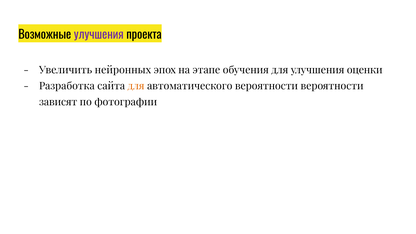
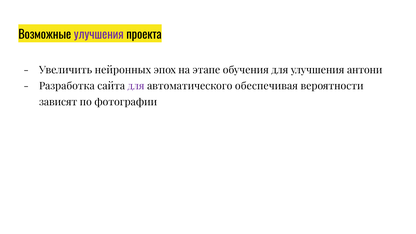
оценки: оценки -> антони (365, 70)
для colour: orange -> purple (136, 86)
автоматического вероятности: вероятности -> обеспечивая (266, 86)
